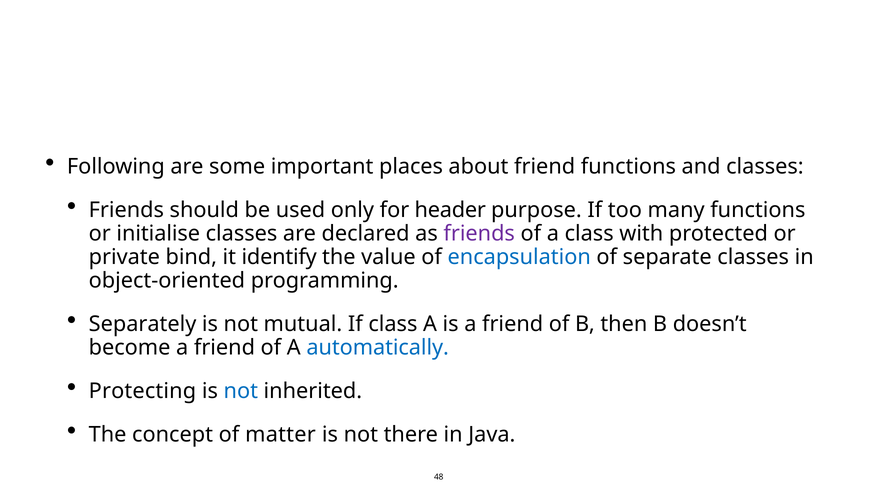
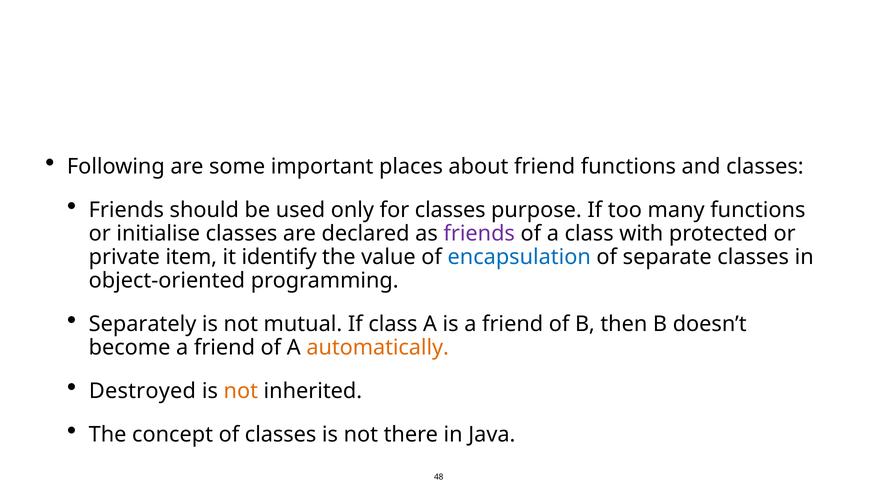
for header: header -> classes (450, 210)
bind: bind -> item (191, 257)
automatically colour: blue -> orange (378, 347)
Protecting: Protecting -> Destroyed (142, 391)
not colour: blue -> orange (241, 391)
of matter: matter -> classes (281, 435)
